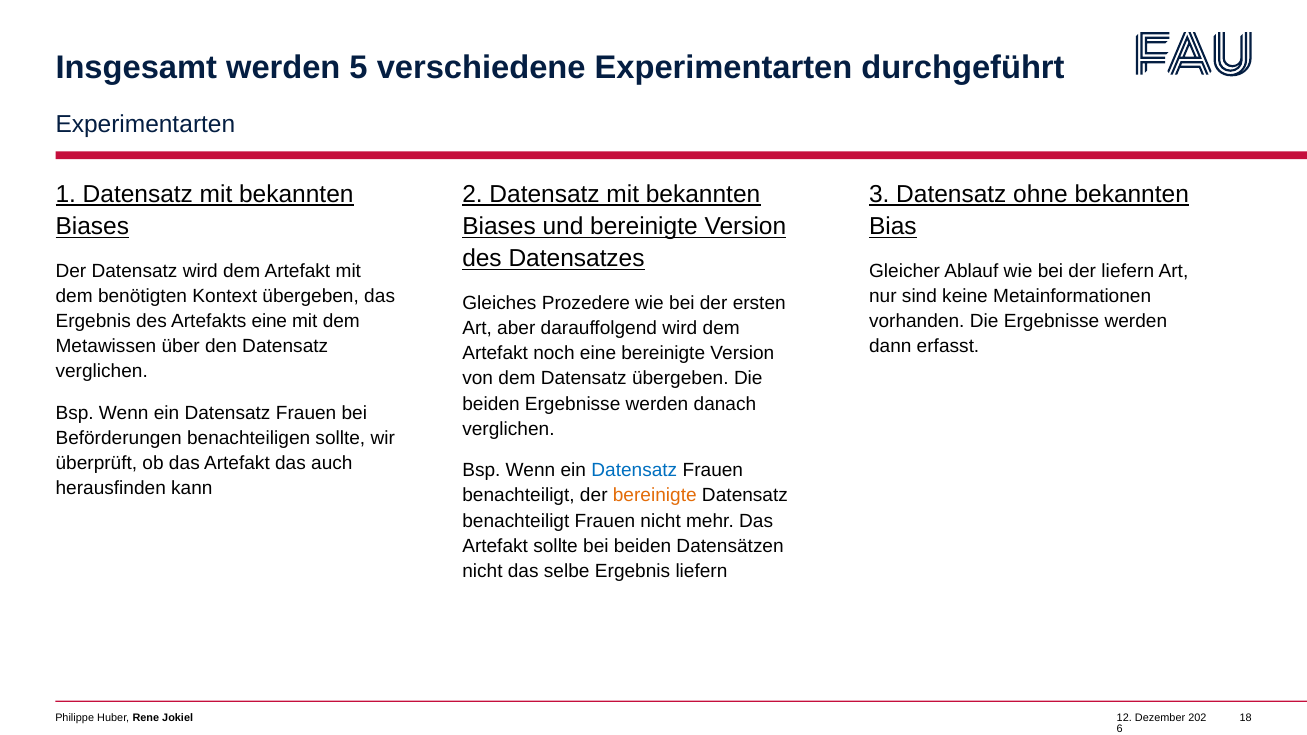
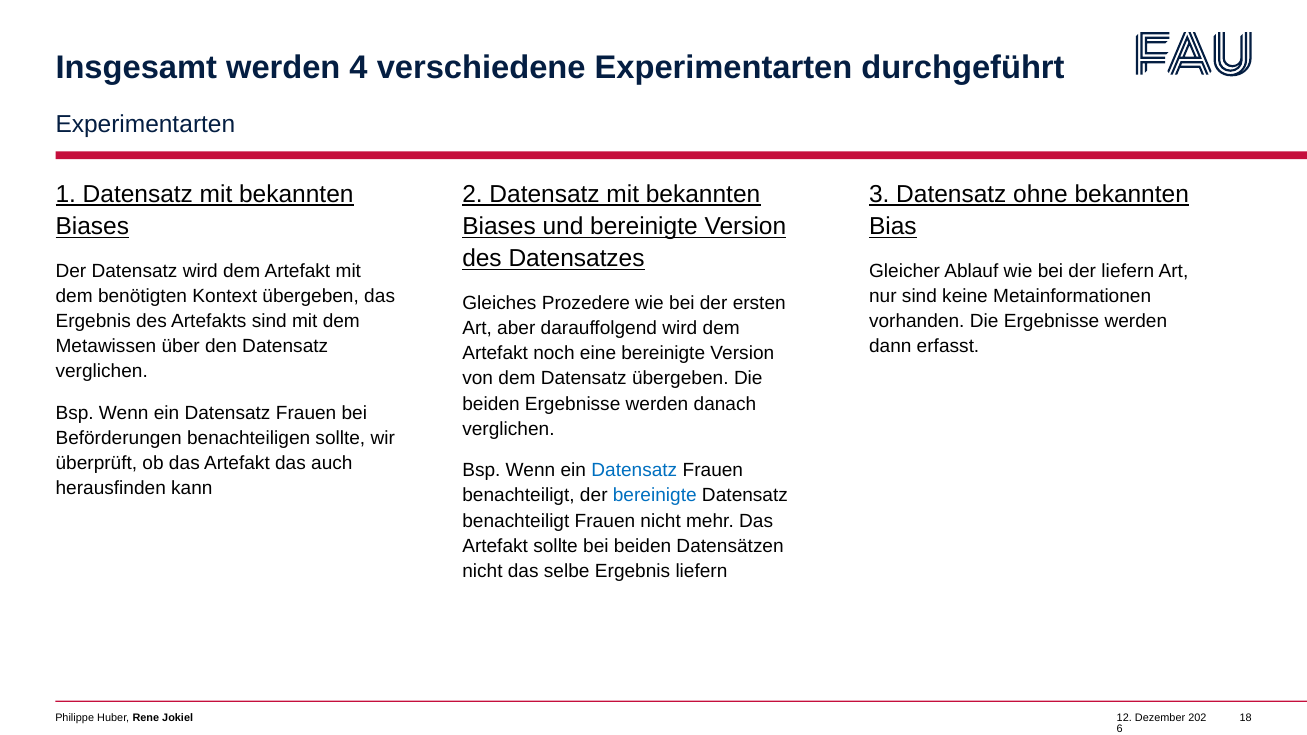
5: 5 -> 4 (359, 68)
Artefakts eine: eine -> sind (269, 321)
bereinigte colour: orange -> blue (655, 496)
